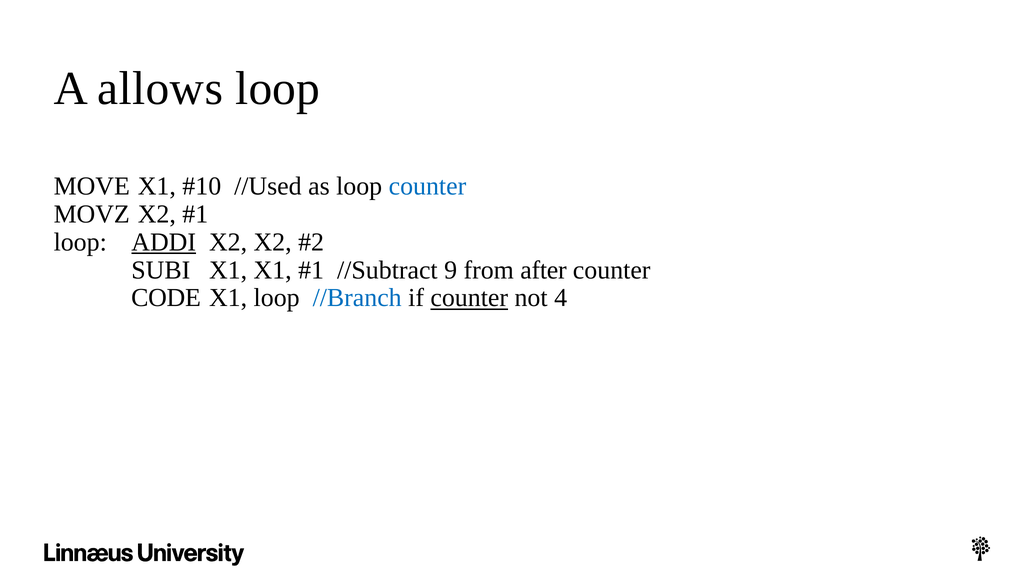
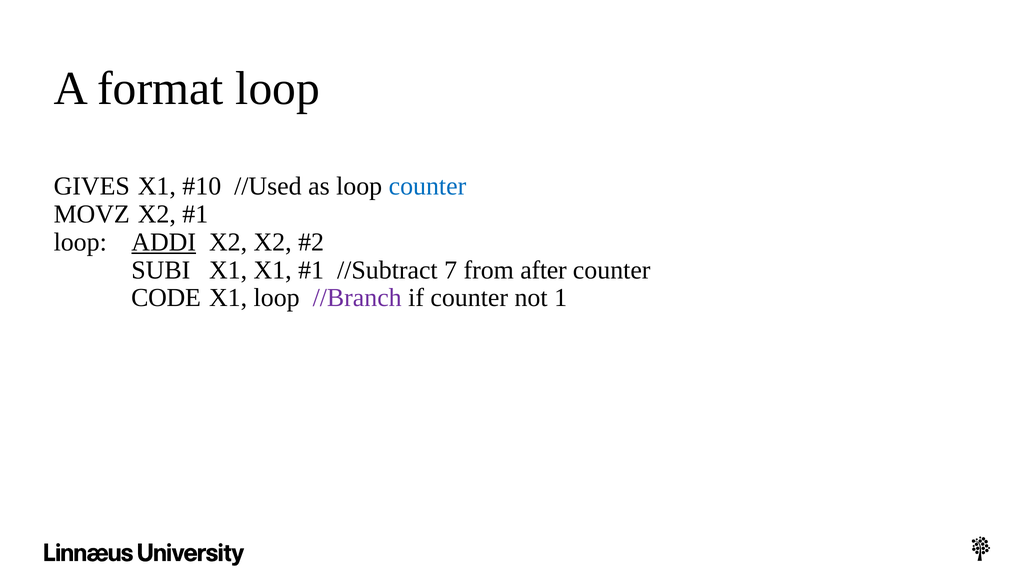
allows: allows -> format (160, 88)
MOVE: MOVE -> GIVES (92, 186)
9: 9 -> 7 (451, 270)
//Branch colour: blue -> purple (357, 298)
counter underline: present -> none (469, 298)
4: 4 -> 1 (561, 298)
